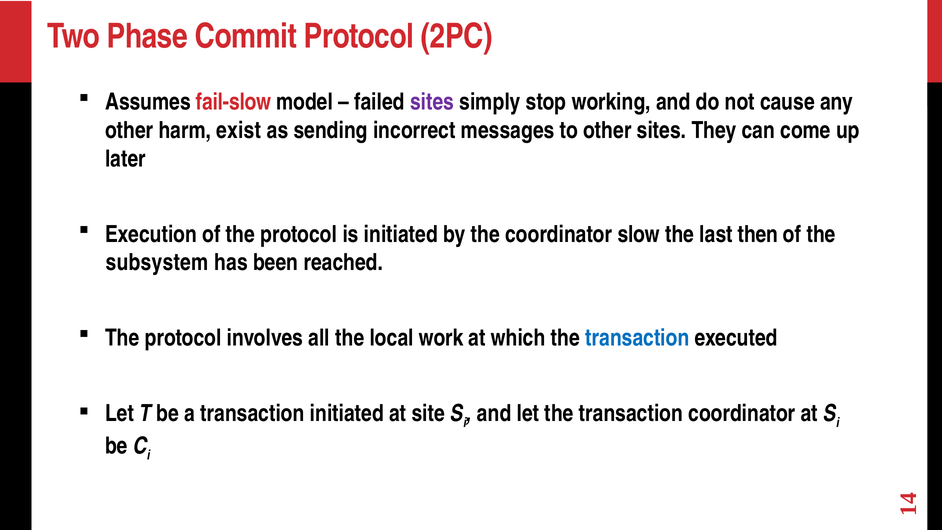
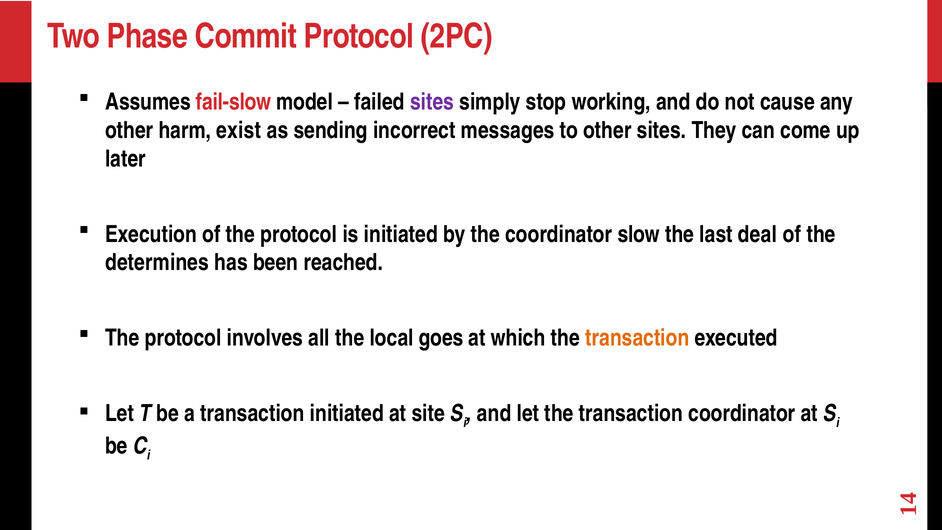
then: then -> deal (758, 234)
subsystem: subsystem -> determines (157, 263)
work: work -> goes (441, 338)
transaction colour: blue -> orange (637, 338)
